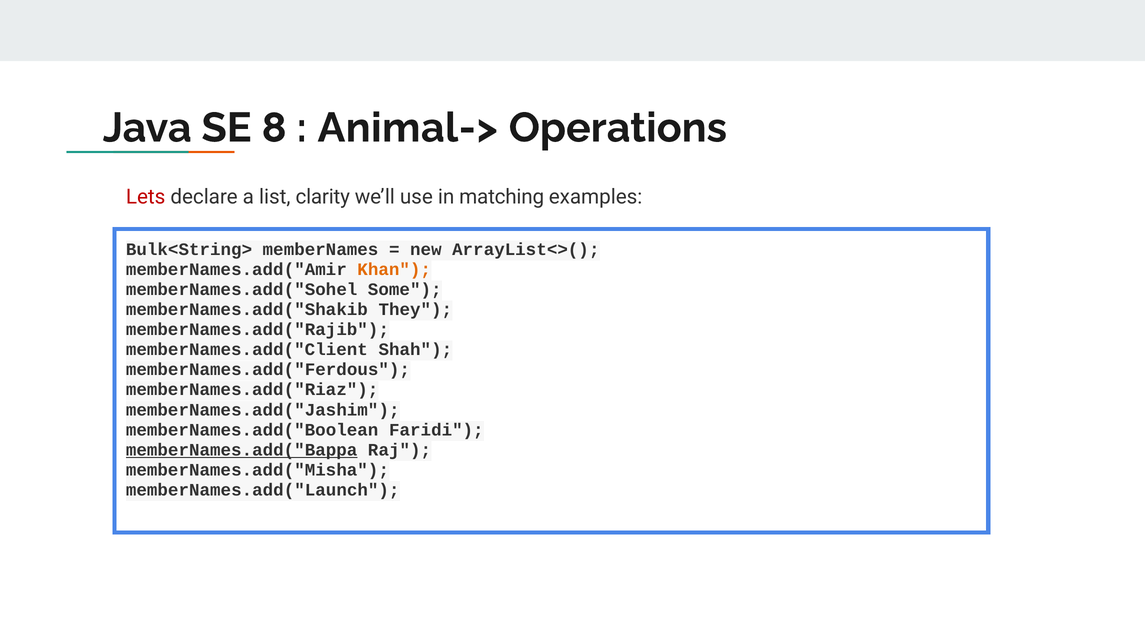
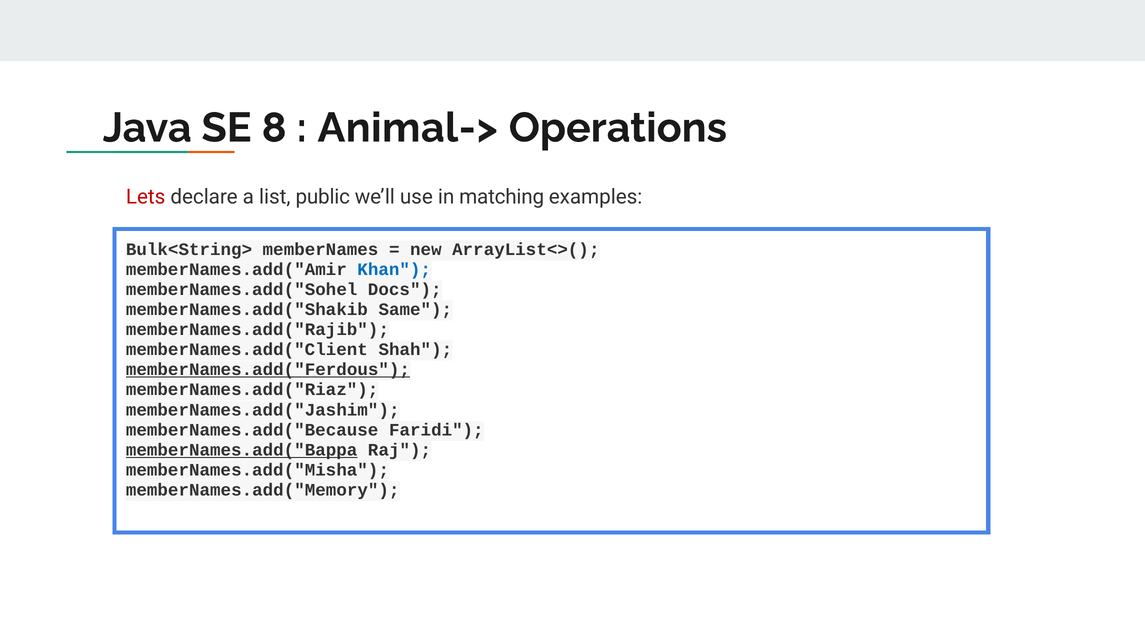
clarity: clarity -> public (323, 197)
Khan colour: orange -> blue (394, 269)
Some: Some -> Docs (405, 289)
They: They -> Same (415, 310)
memberNames.add("Ferdous underline: none -> present (268, 370)
memberNames.add("Boolean: memberNames.add("Boolean -> memberNames.add("Because (252, 430)
memberNames.add("Launch: memberNames.add("Launch -> memberNames.add("Memory (263, 490)
